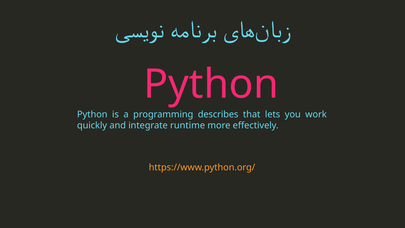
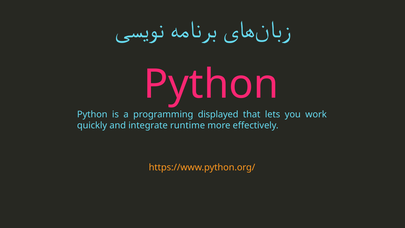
describes: describes -> displayed (218, 114)
